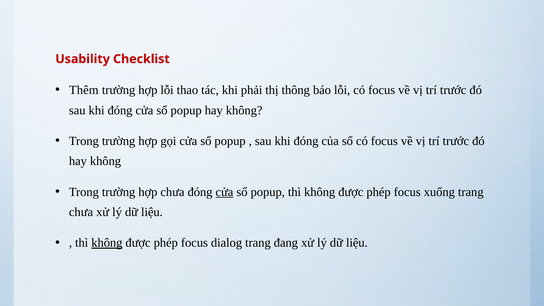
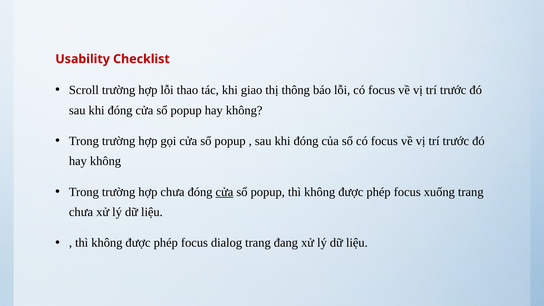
Thêm: Thêm -> Scroll (84, 90)
phải: phải -> giao (252, 90)
không underline: present -> none (107, 243)
